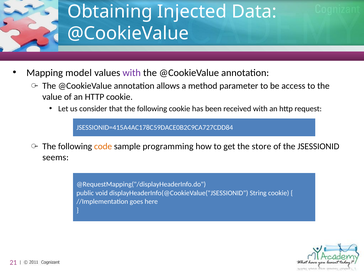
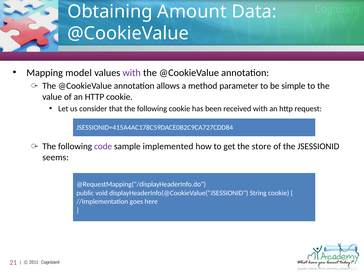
Injected: Injected -> Amount (192, 12)
access: access -> simple (293, 86)
code colour: orange -> purple (103, 146)
programming: programming -> implemented (168, 146)
